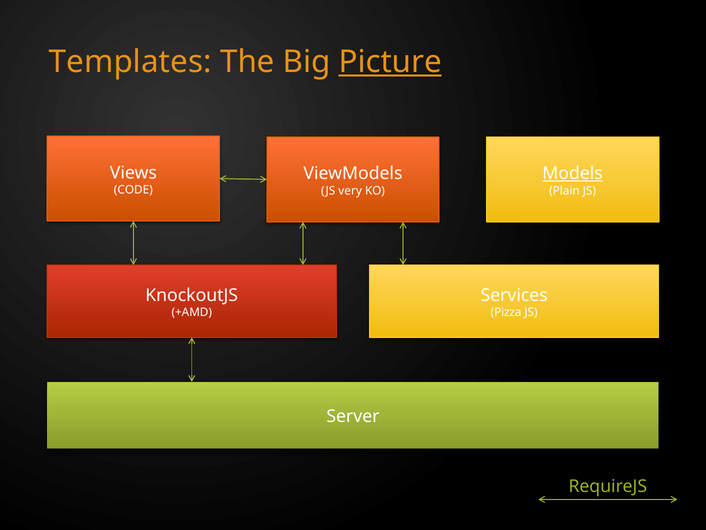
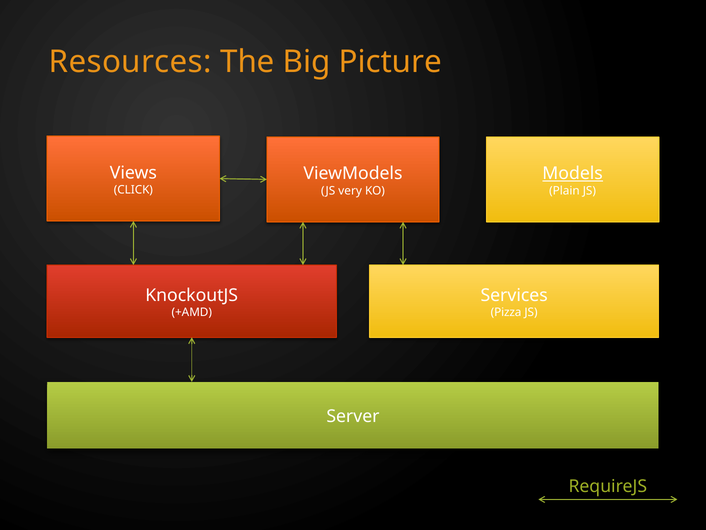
Templates: Templates -> Resources (130, 62)
Picture underline: present -> none (390, 62)
CODE: CODE -> CLICK (133, 190)
